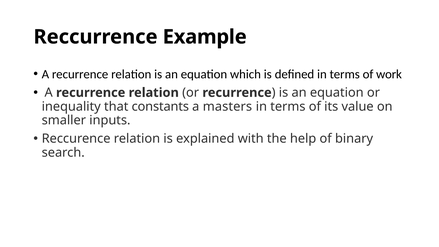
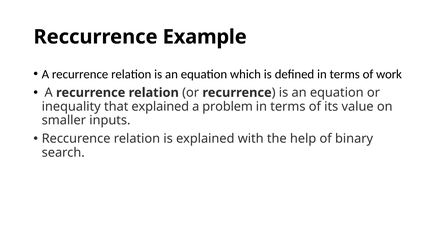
that constants: constants -> explained (160, 106)
masters: masters -> problem (228, 106)
